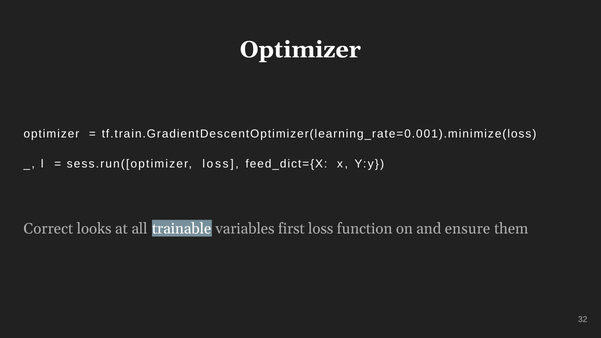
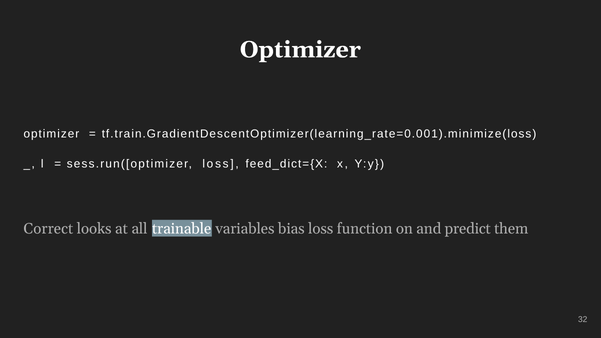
first: first -> bias (291, 229)
ensure: ensure -> predict (468, 229)
